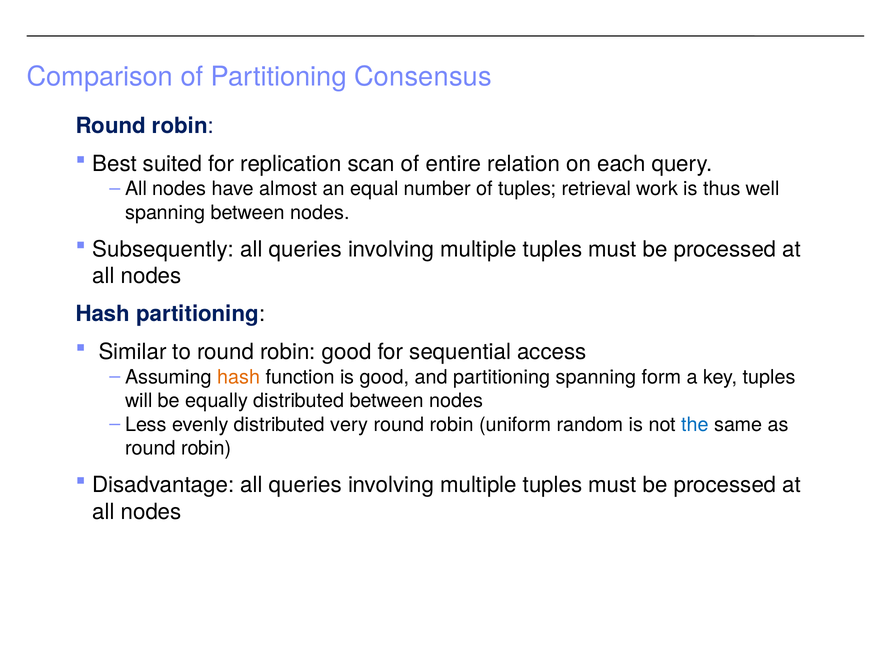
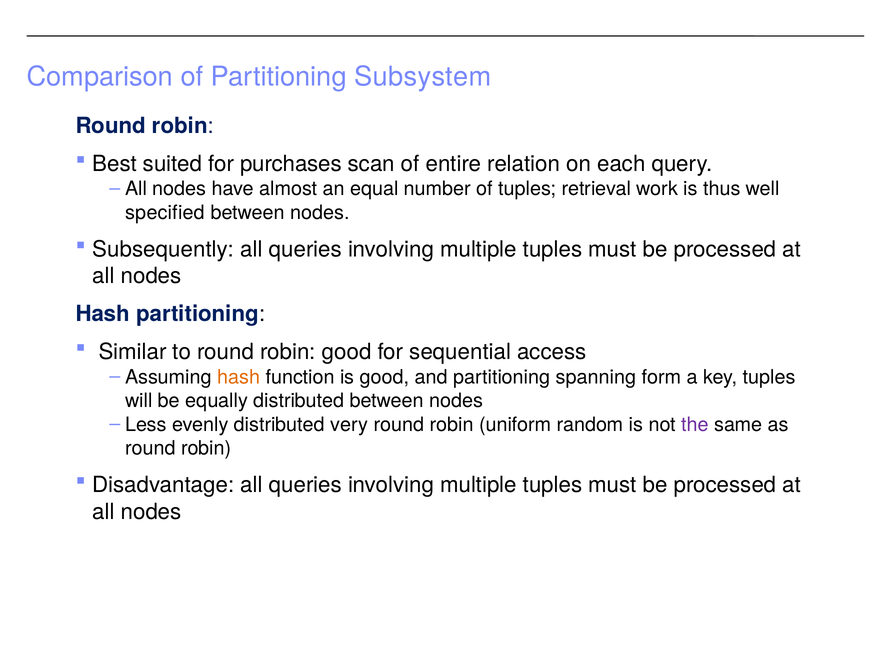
Consensus: Consensus -> Subsystem (423, 77)
replication: replication -> purchases (291, 164)
spanning: spanning -> specified (165, 212)
the colour: blue -> purple (695, 424)
